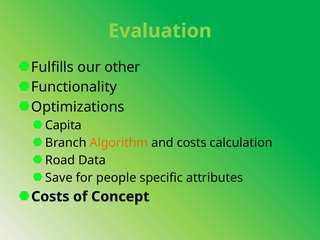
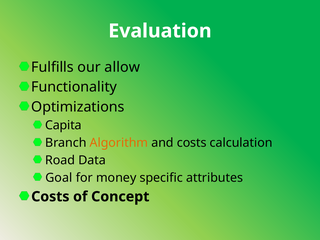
Evaluation colour: light green -> white (160, 31)
other: other -> allow (122, 67)
Save: Save -> Goal (59, 178)
people: people -> money (116, 178)
